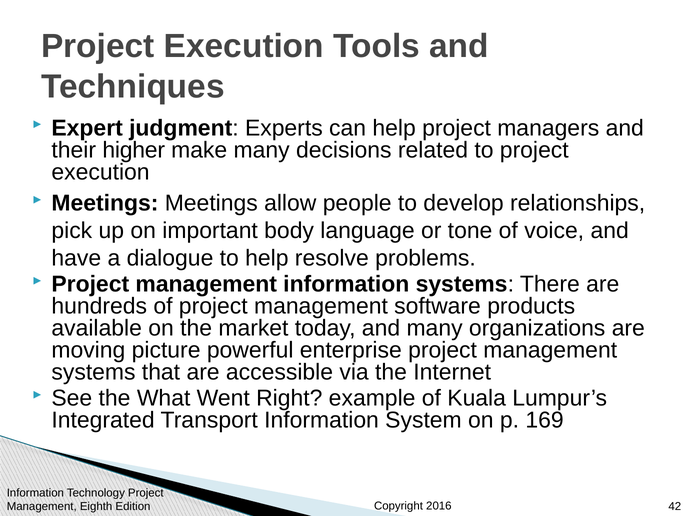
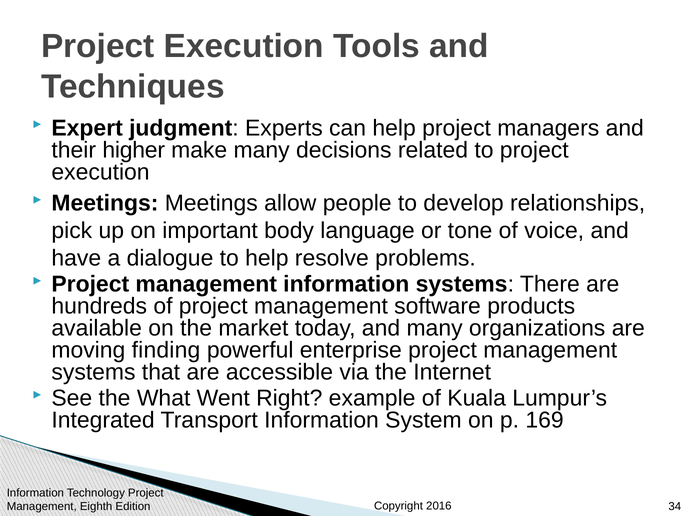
picture: picture -> finding (166, 350)
42: 42 -> 34 (675, 507)
